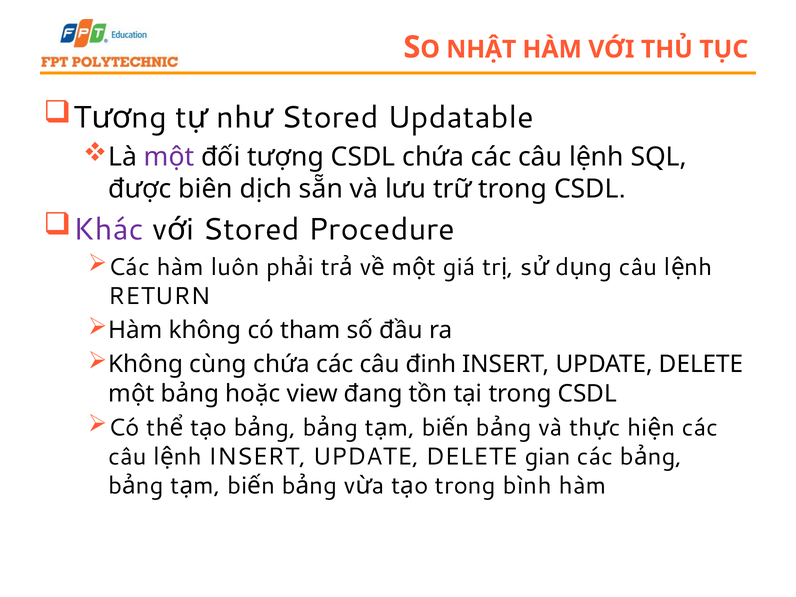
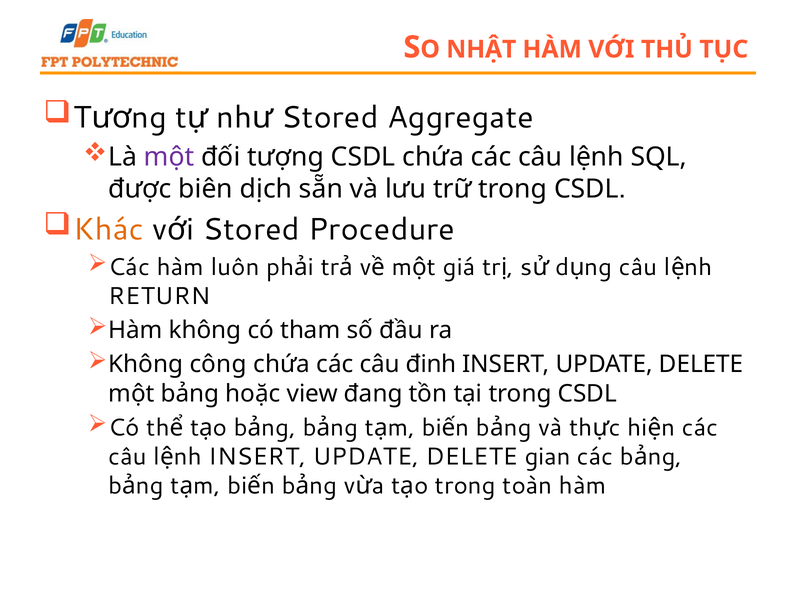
Updatable: Updatable -> Aggregate (460, 118)
Khác colour: purple -> orange (109, 230)
cùng: cùng -> công (218, 364)
bình: bình -> toàn (527, 486)
